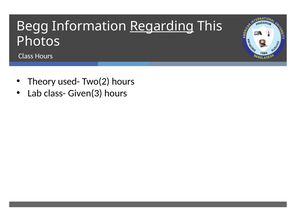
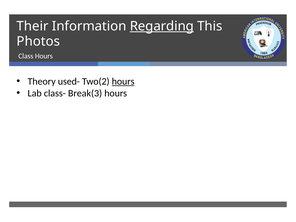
Begg: Begg -> Their (33, 26)
hours underline: none -> present (123, 81)
Given(3: Given(3 -> Break(3 (85, 93)
